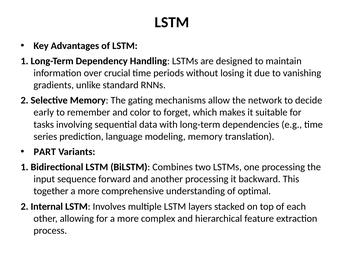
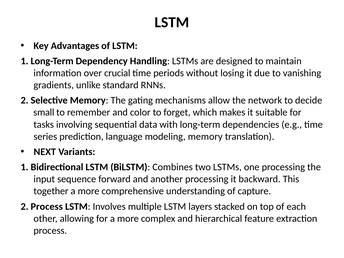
early: early -> small (44, 112)
PART: PART -> NEXT (45, 152)
optimal: optimal -> capture (254, 191)
2 Internal: Internal -> Process (47, 206)
